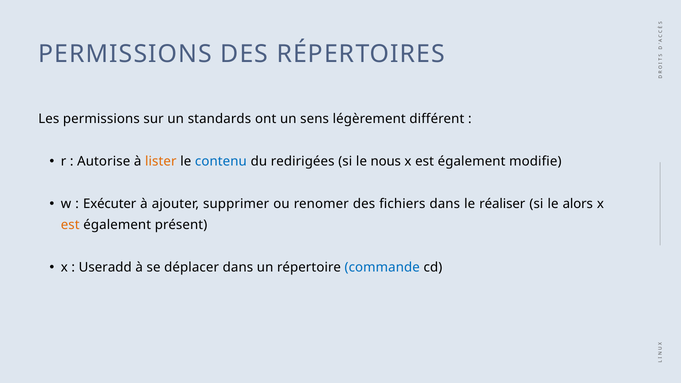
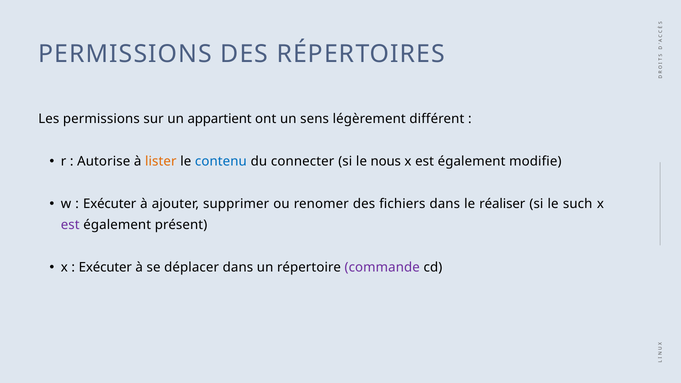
standards: standards -> appartient (220, 119)
redirigées: redirigées -> connecter (303, 162)
alors: alors -> such (578, 204)
est colour: orange -> purple (70, 225)
Useradd: Useradd -> Exécuter (105, 267)
commande colour: blue -> purple (382, 267)
